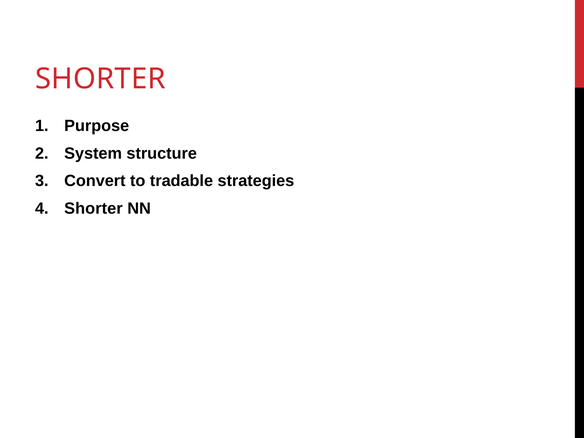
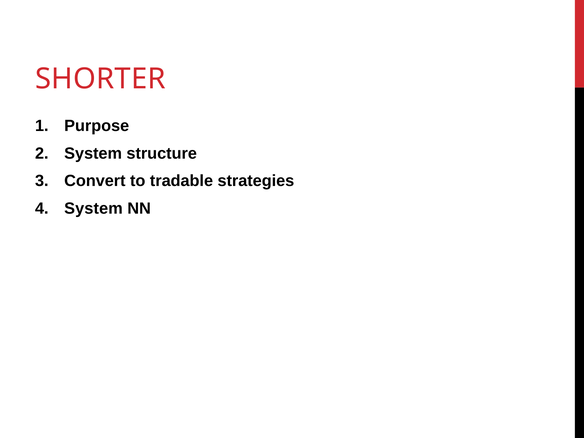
Shorter: Shorter -> System (93, 208)
